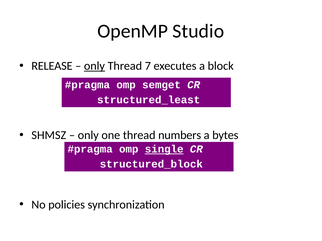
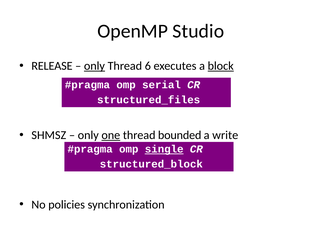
7: 7 -> 6 (148, 66)
block underline: none -> present (221, 66)
semget: semget -> serial (162, 85)
structured_least: structured_least -> structured_files (149, 100)
one underline: none -> present (111, 136)
numbers: numbers -> bounded (180, 136)
bytes: bytes -> write (225, 136)
